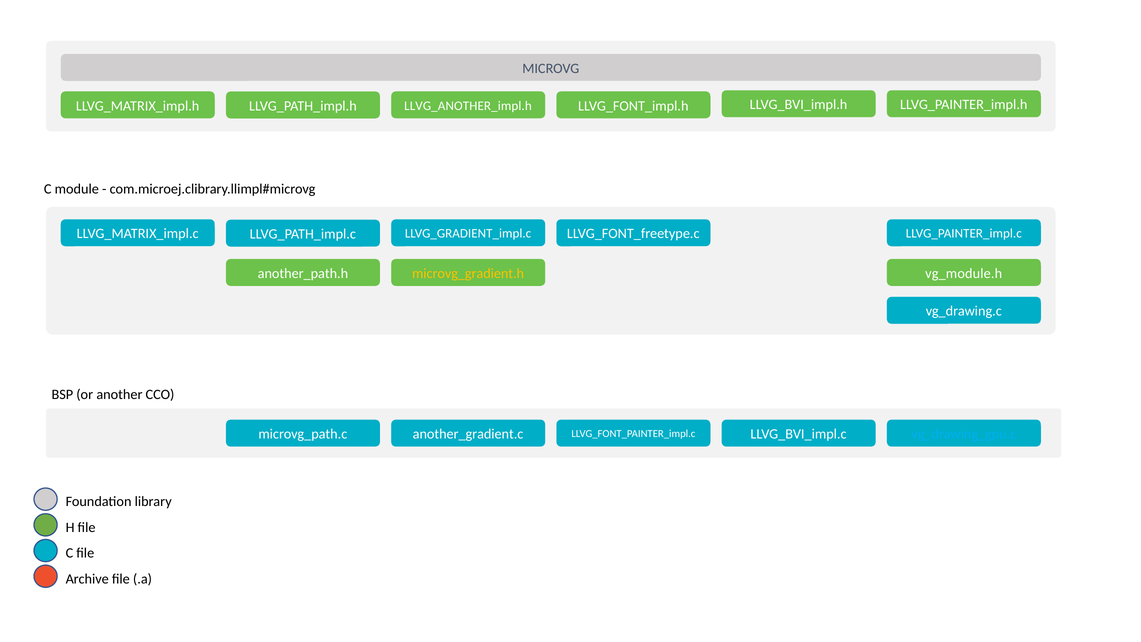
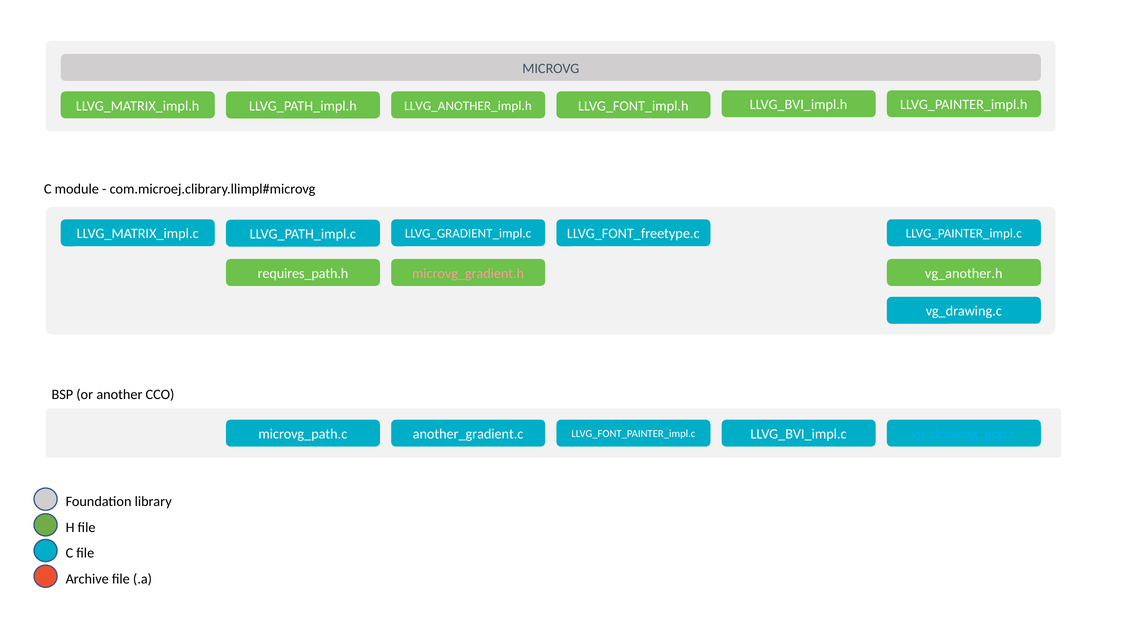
another_path.h: another_path.h -> requires_path.h (303, 273)
microvg_gradient.h colour: yellow -> pink (468, 273)
vg_module.h: vg_module.h -> vg_another.h (964, 273)
